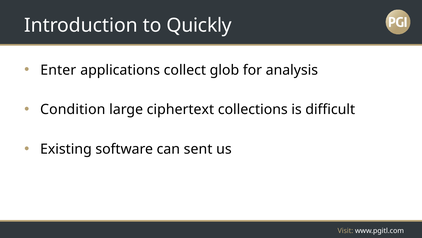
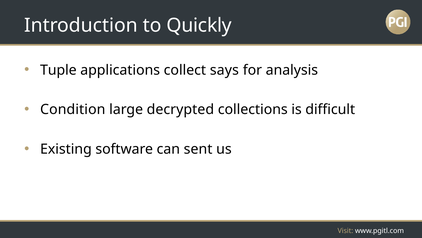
Enter: Enter -> Tuple (58, 70)
glob: glob -> says (224, 70)
ciphertext: ciphertext -> decrypted (180, 109)
